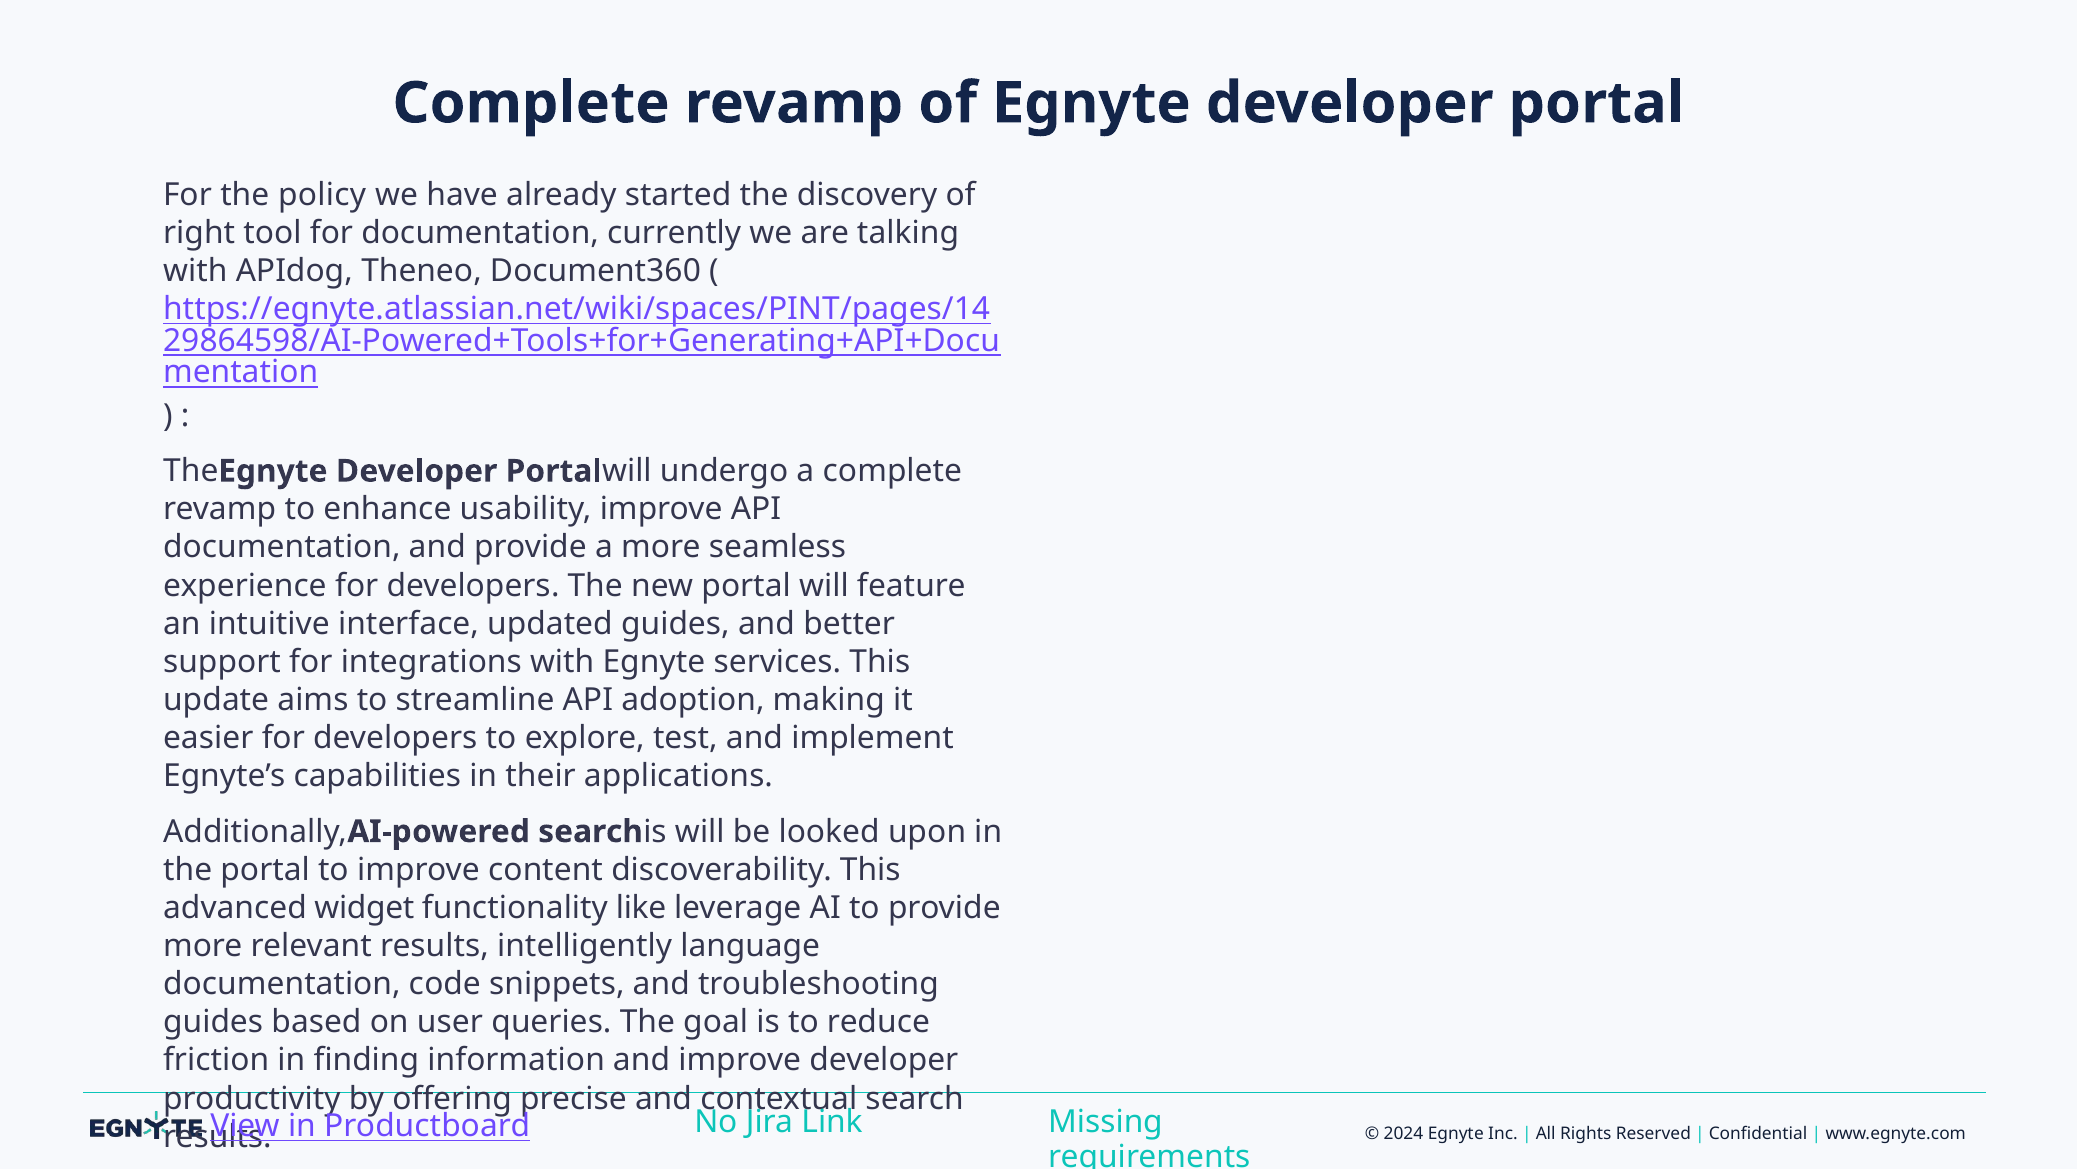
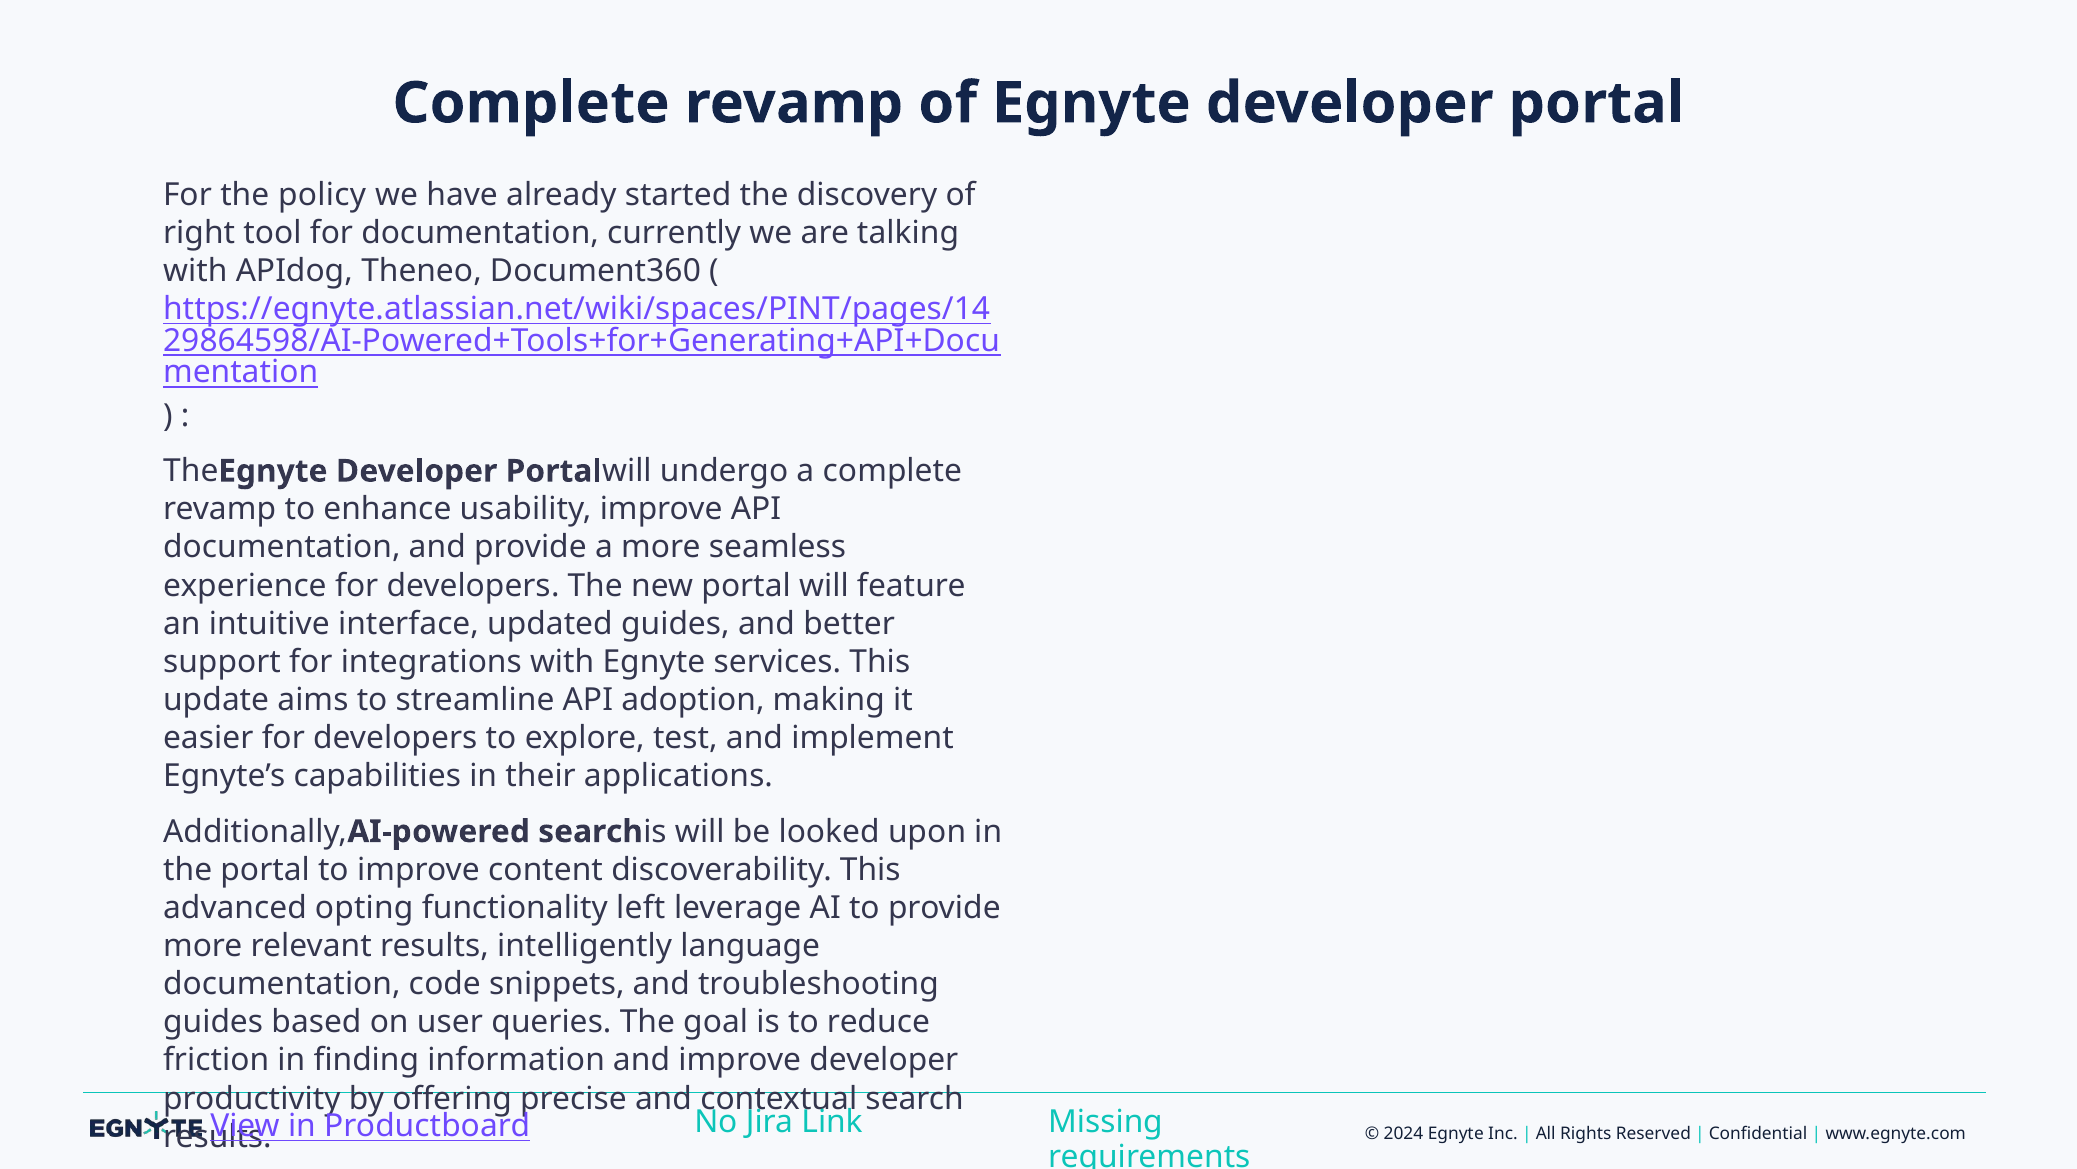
widget: widget -> opting (364, 907)
like: like -> left (641, 907)
